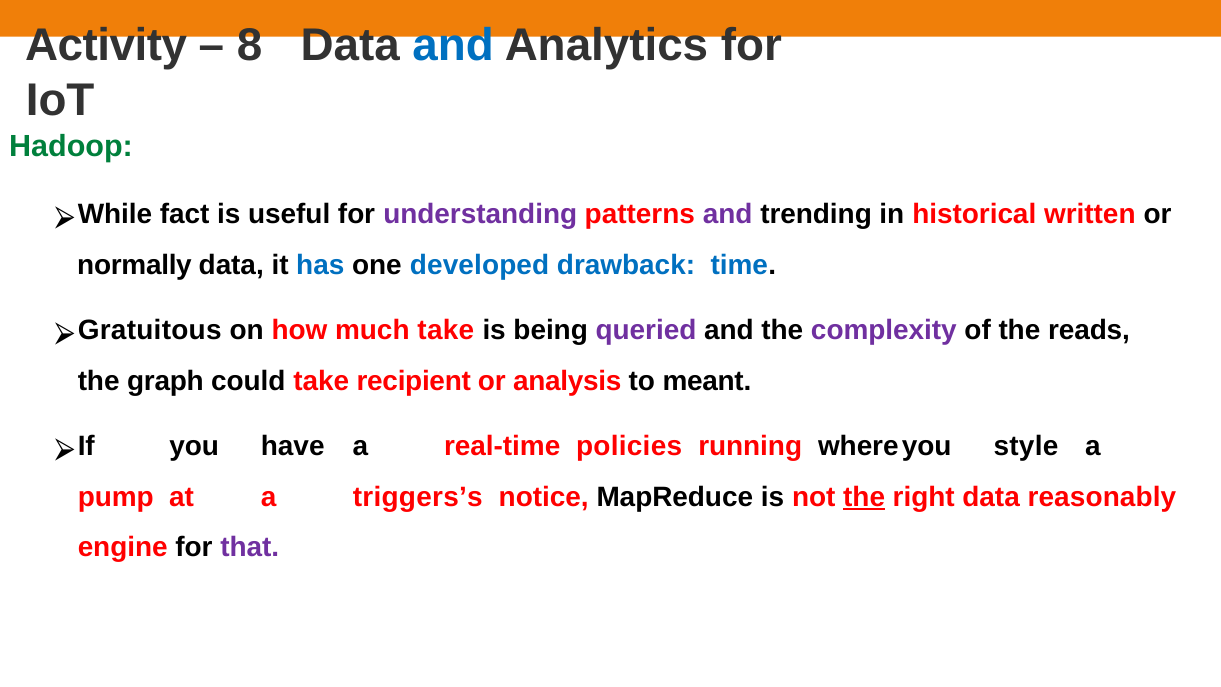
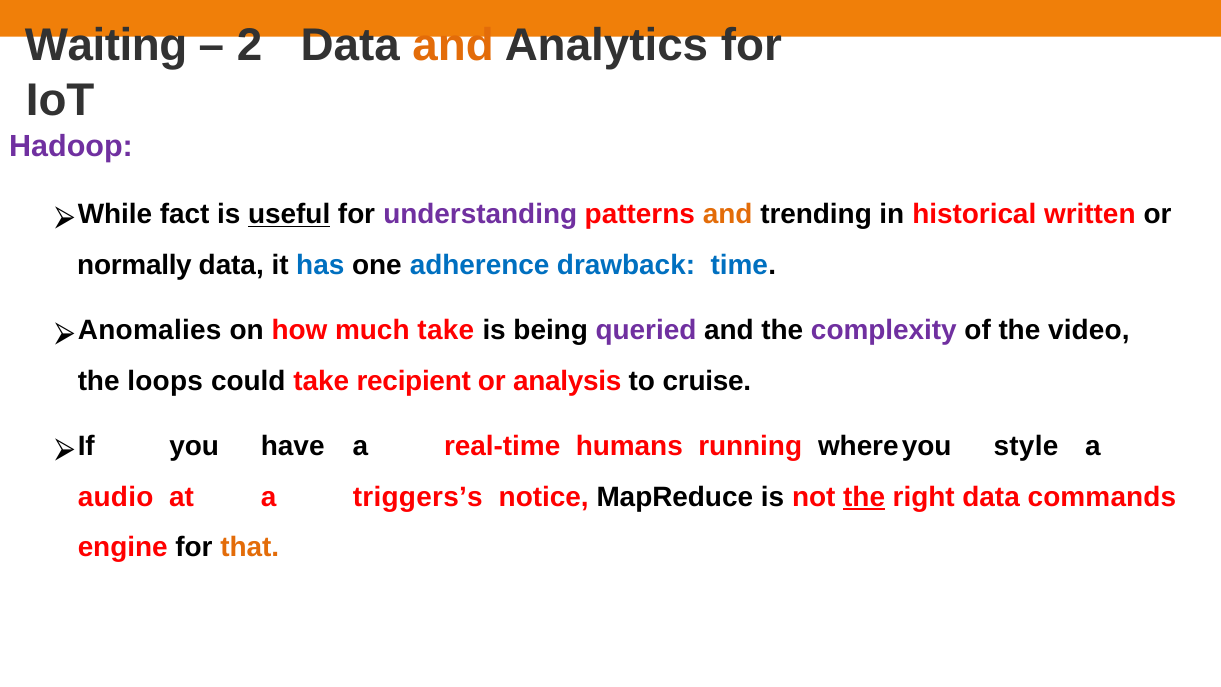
Activity: Activity -> Waiting (106, 46)
8: 8 -> 2 (250, 46)
and colour: blue -> orange (453, 46)
Hadoop colour: green -> purple (71, 147)
useful underline: none -> present (289, 214)
and colour: purple -> orange (728, 214)
developed: developed -> adherence (480, 265)
Gratuitous: Gratuitous -> Anomalies (150, 330)
reads: reads -> video (1089, 330)
graph: graph -> loops (165, 381)
meant: meant -> cruise (707, 381)
policies: policies -> humans (629, 446)
pump: pump -> audio (116, 497)
reasonably: reasonably -> commands (1102, 497)
that colour: purple -> orange (250, 547)
